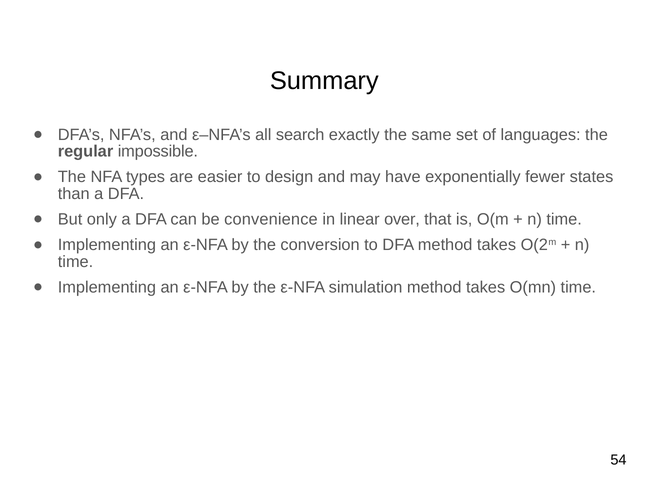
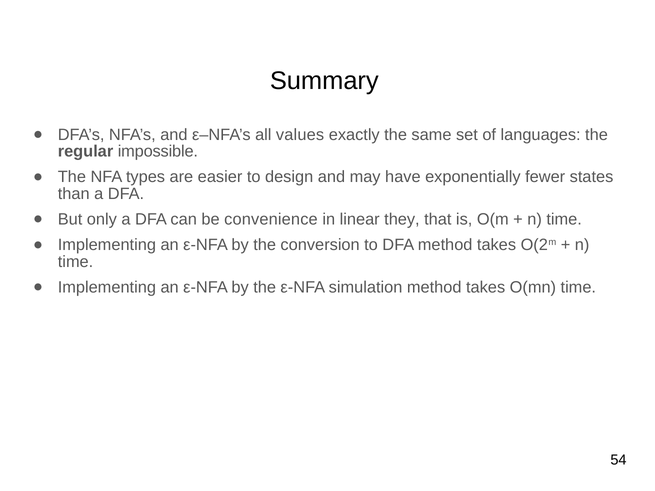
search: search -> values (300, 135)
over: over -> they (402, 219)
